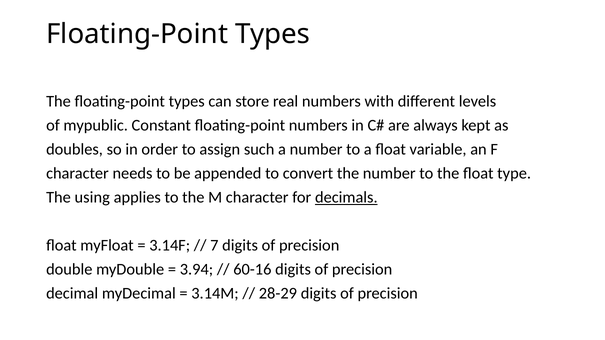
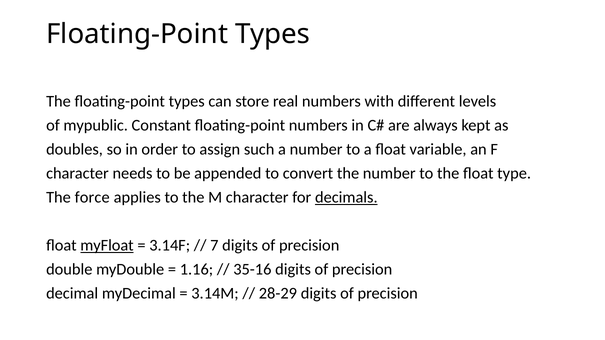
using: using -> force (92, 198)
myFloat underline: none -> present (107, 246)
3.94: 3.94 -> 1.16 (196, 270)
60-16: 60-16 -> 35-16 (252, 270)
